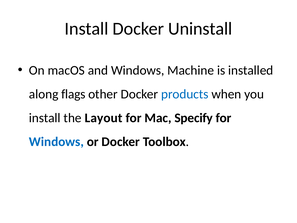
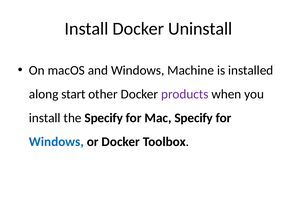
flags: flags -> start (73, 94)
products colour: blue -> purple (185, 94)
the Layout: Layout -> Specify (104, 118)
